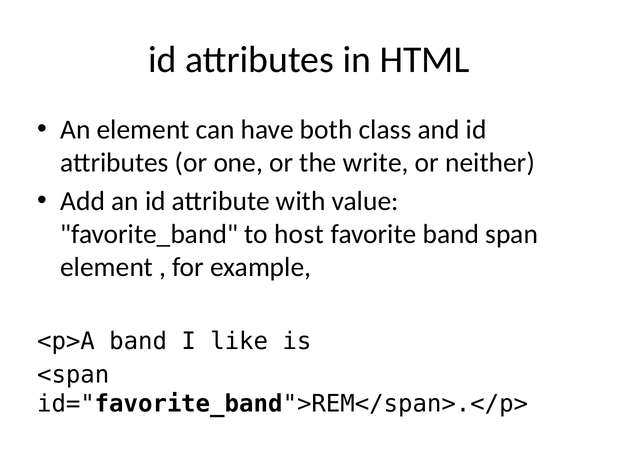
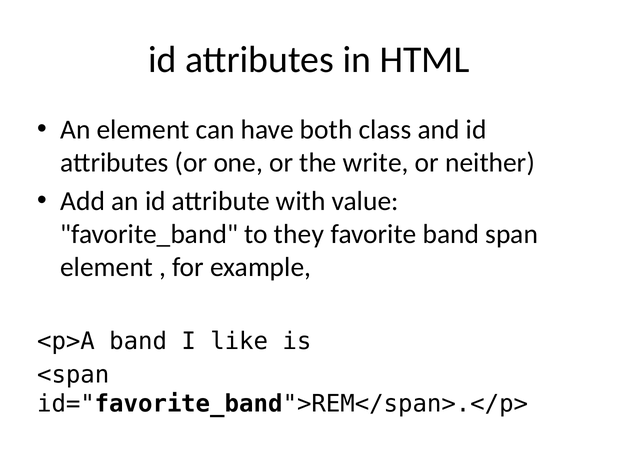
host: host -> they (299, 234)
